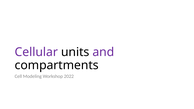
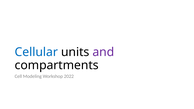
Cellular colour: purple -> blue (36, 52)
